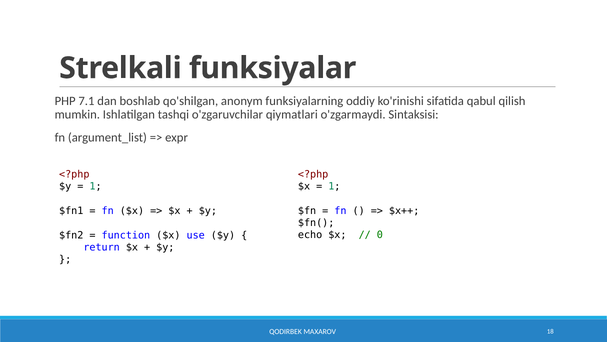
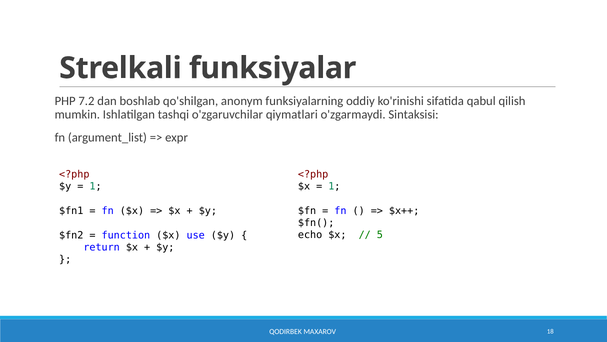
7.1: 7.1 -> 7.2 (86, 101)
0: 0 -> 5 (380, 235)
